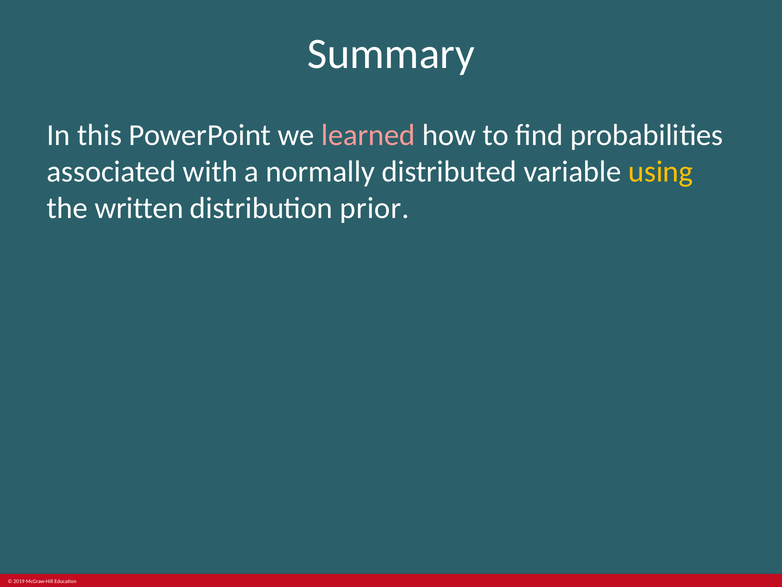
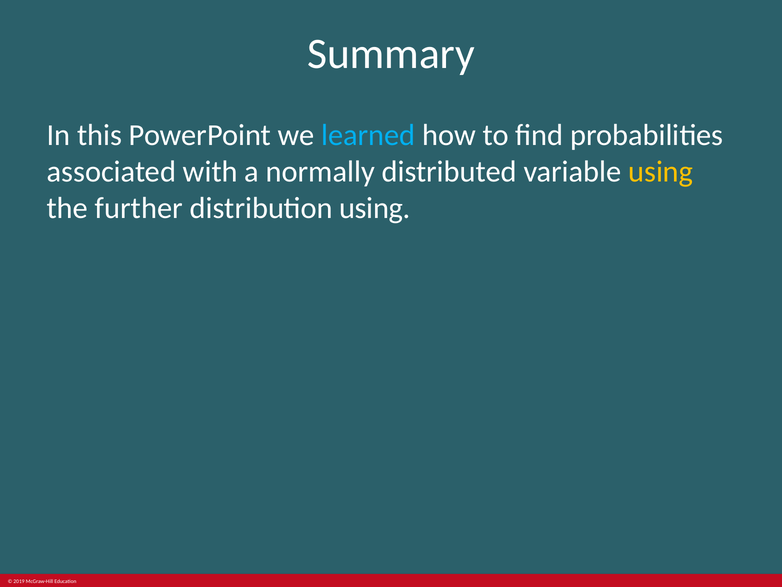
learned colour: pink -> light blue (368, 135)
written: written -> further (139, 208)
distribution prior: prior -> using (375, 208)
